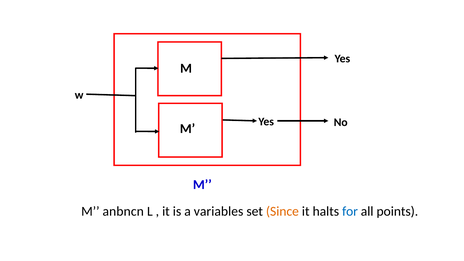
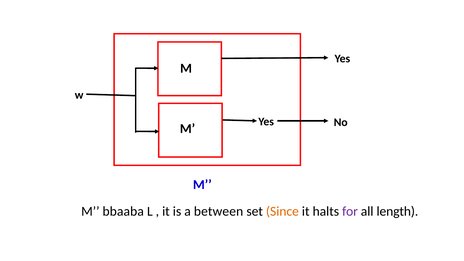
anbncn: anbncn -> bbaaba (123, 211)
variables: variables -> between (219, 211)
for colour: blue -> purple (350, 211)
points: points -> length (397, 211)
